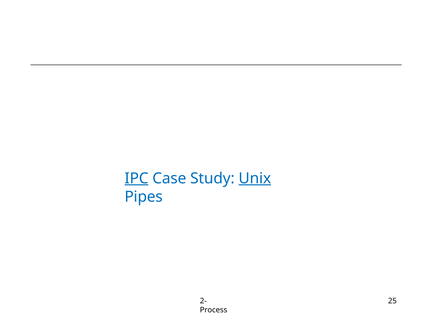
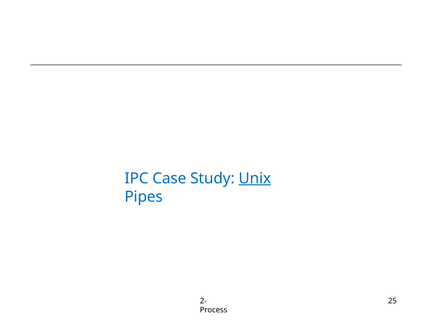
IPC underline: present -> none (137, 178)
